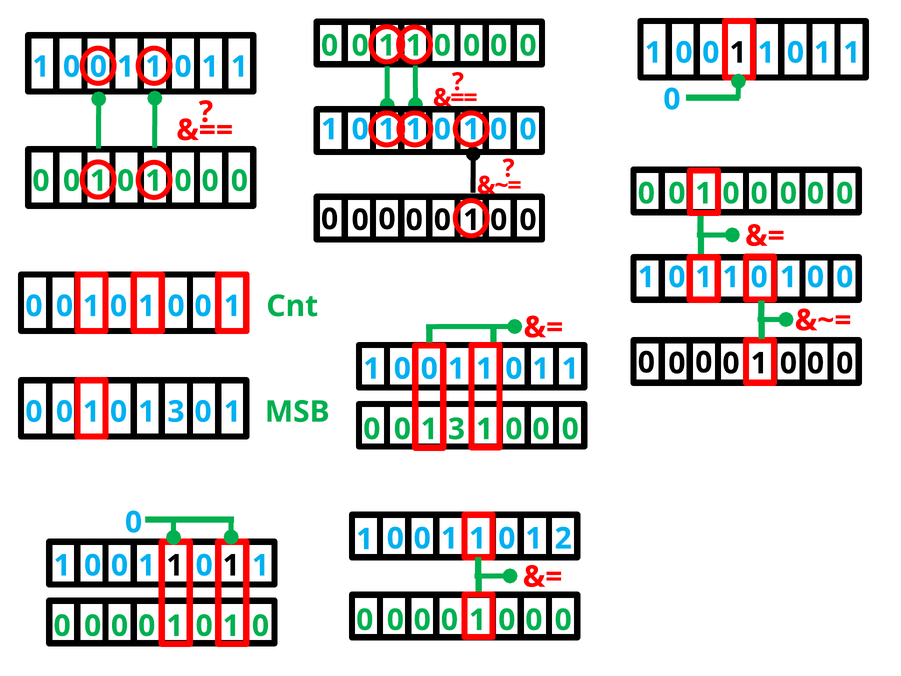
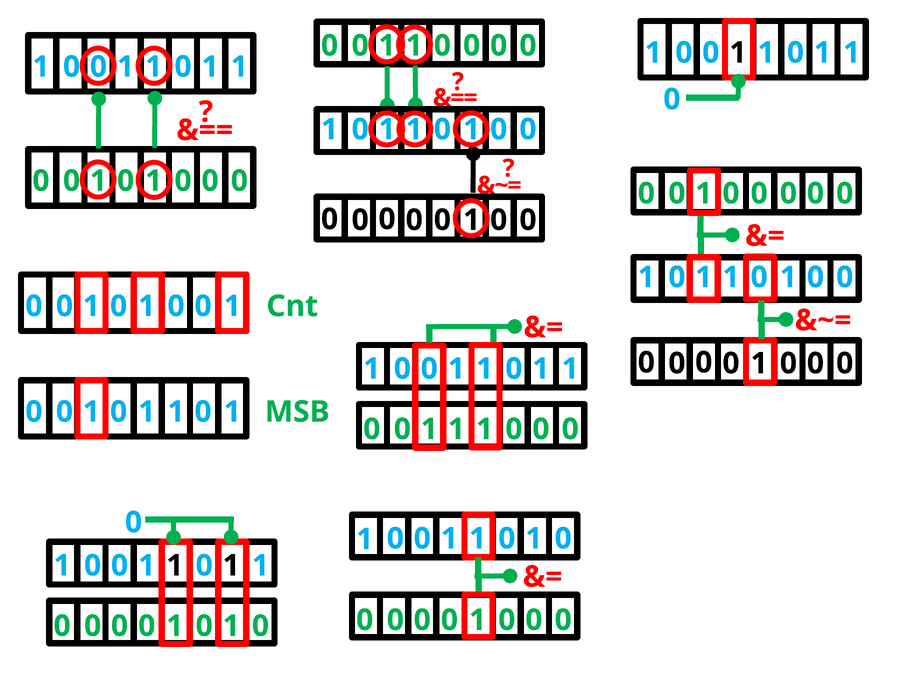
3: 3 -> 1 (176, 412)
3: 3 -> 1 (456, 429)
2: 2 -> 0 (563, 538)
